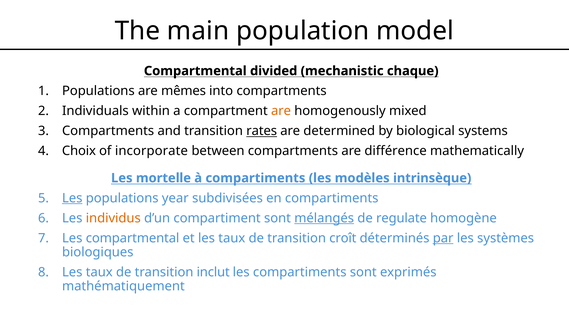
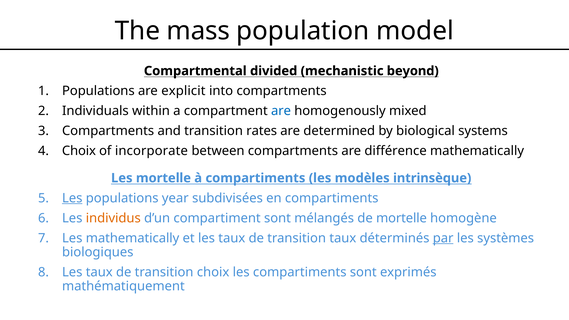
main: main -> mass (198, 31)
chaque: chaque -> beyond (413, 71)
mêmes: mêmes -> explicit (183, 91)
are colour: orange -> blue (281, 111)
rates underline: present -> none (262, 131)
mélangés underline: present -> none (324, 218)
de regulate: regulate -> mortelle (401, 218)
Les compartmental: compartmental -> mathematically (133, 238)
transition croît: croît -> taux (343, 238)
transition inclut: inclut -> choix (213, 272)
